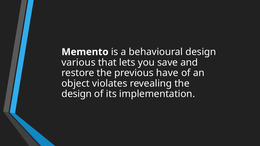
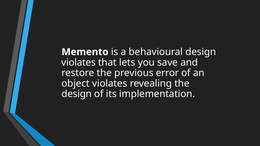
various: various -> violates (79, 63)
have: have -> error (167, 73)
